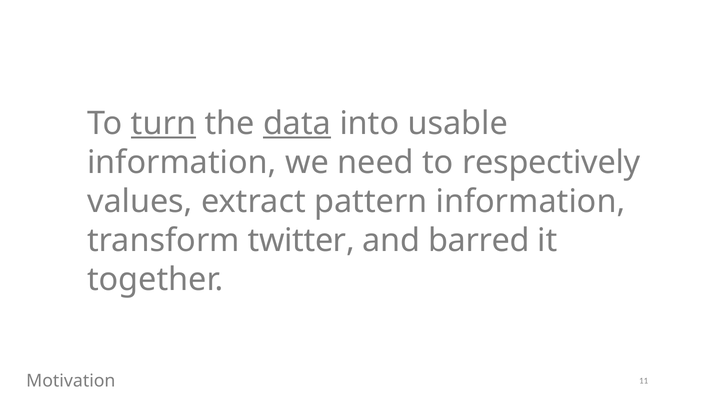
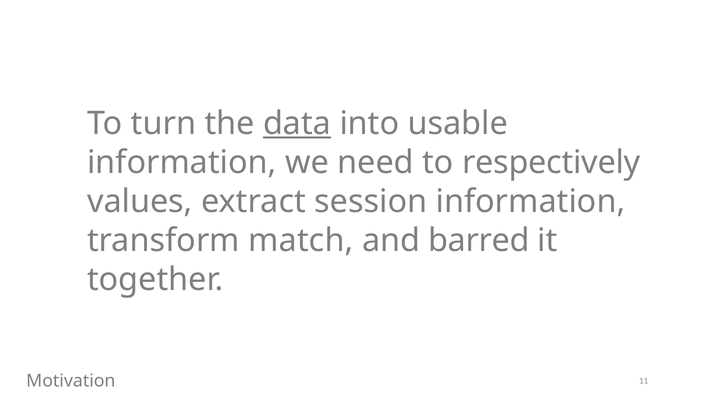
turn underline: present -> none (164, 124)
pattern: pattern -> session (371, 202)
twitter: twitter -> match (301, 241)
